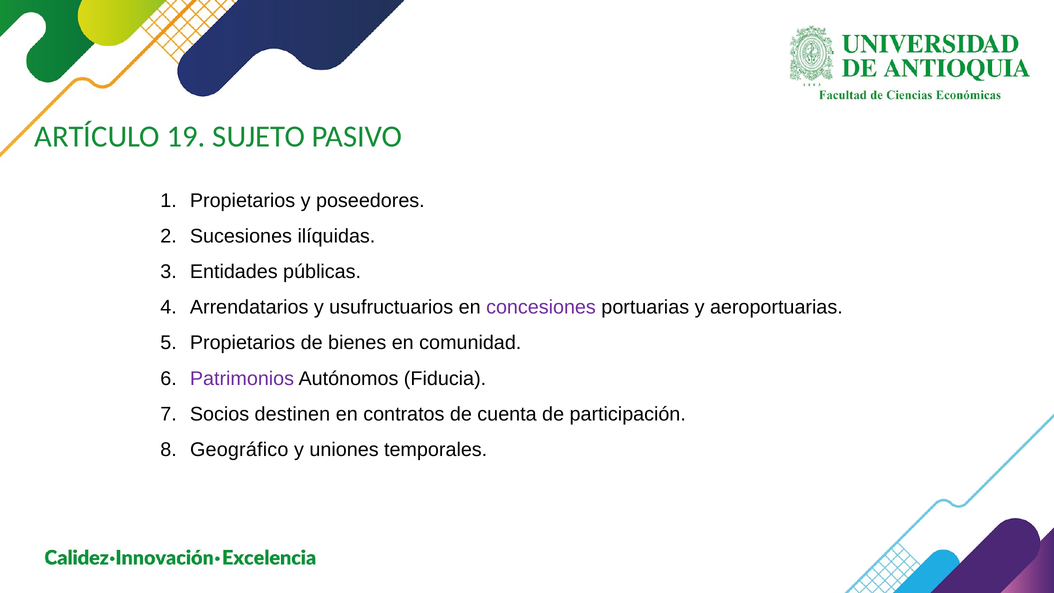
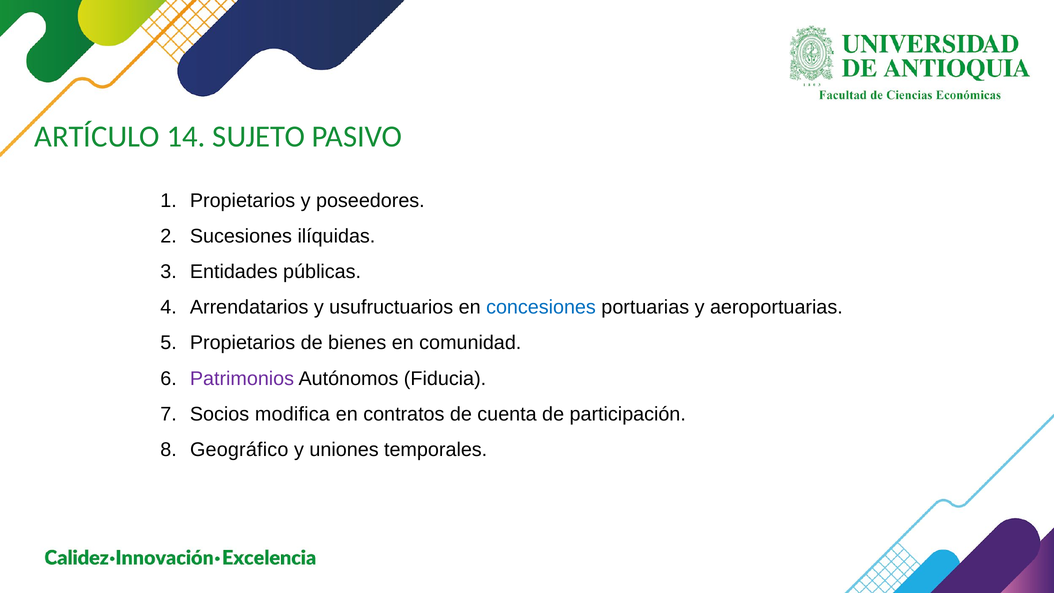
19: 19 -> 14 (186, 136)
concesiones colour: purple -> blue (541, 307)
destinen: destinen -> modifica (292, 414)
